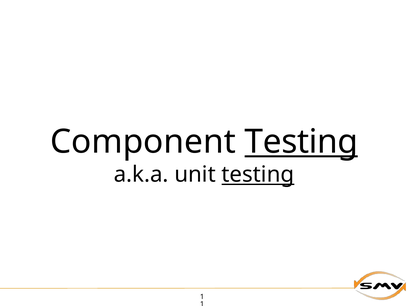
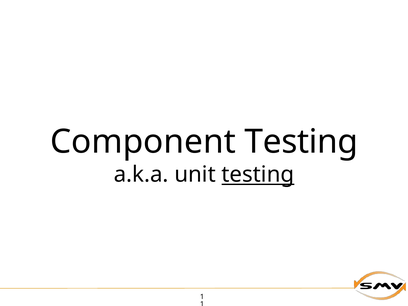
Testing underline: present -> none (301, 142)
